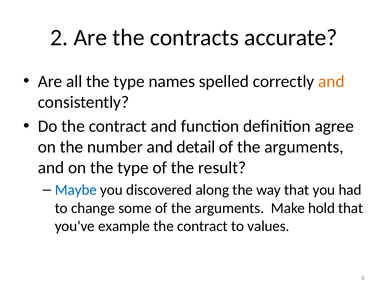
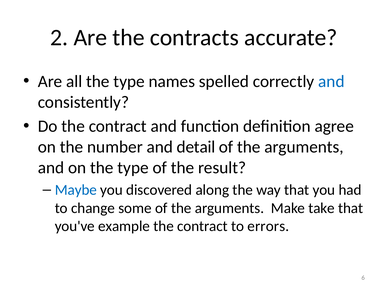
and colour: orange -> blue (331, 81)
hold: hold -> take (322, 208)
values: values -> errors (268, 226)
